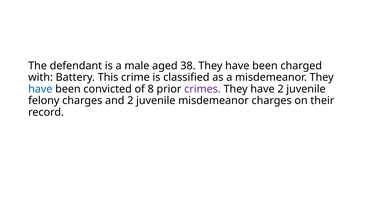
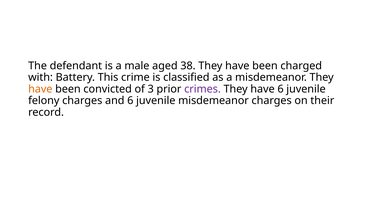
have colour: blue -> orange (40, 89)
8: 8 -> 3 (151, 89)
have 2: 2 -> 6 (281, 89)
and 2: 2 -> 6 (130, 101)
